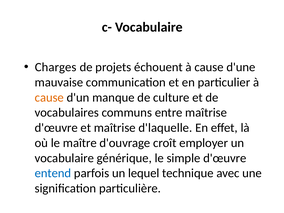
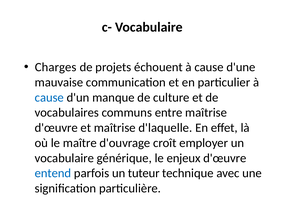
cause colour: orange -> blue (49, 97)
simple: simple -> enjeux (184, 158)
lequel: lequel -> tuteur (144, 173)
